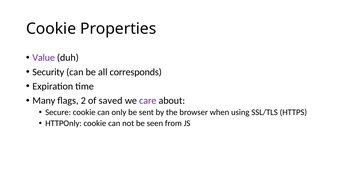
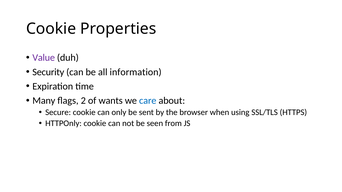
corresponds: corresponds -> information (136, 72)
saved: saved -> wants (111, 101)
care colour: purple -> blue (148, 101)
